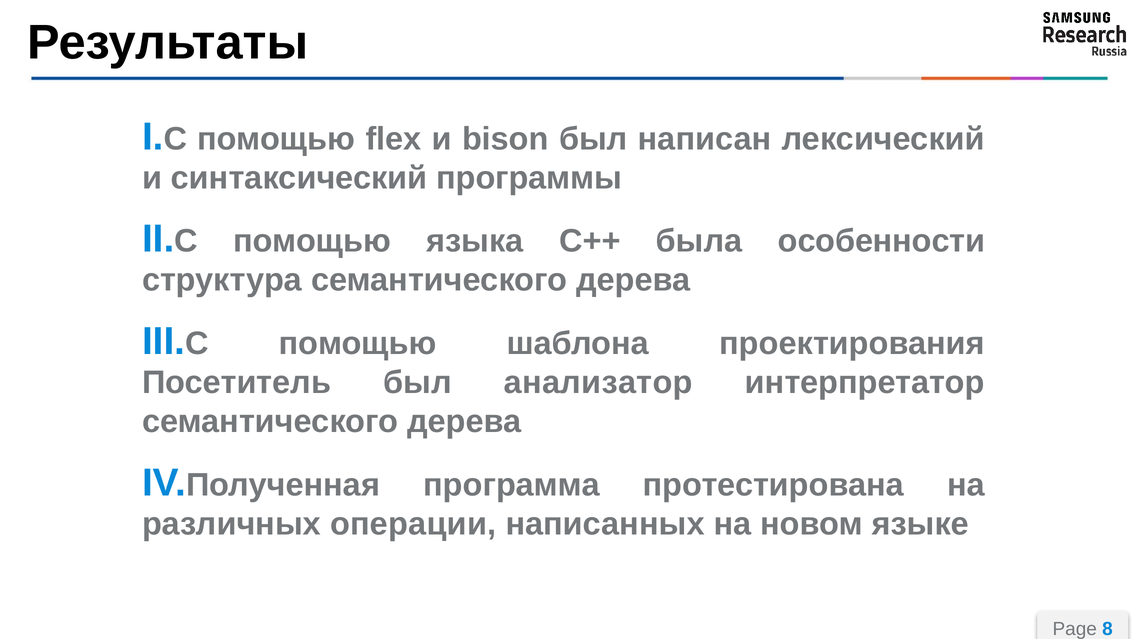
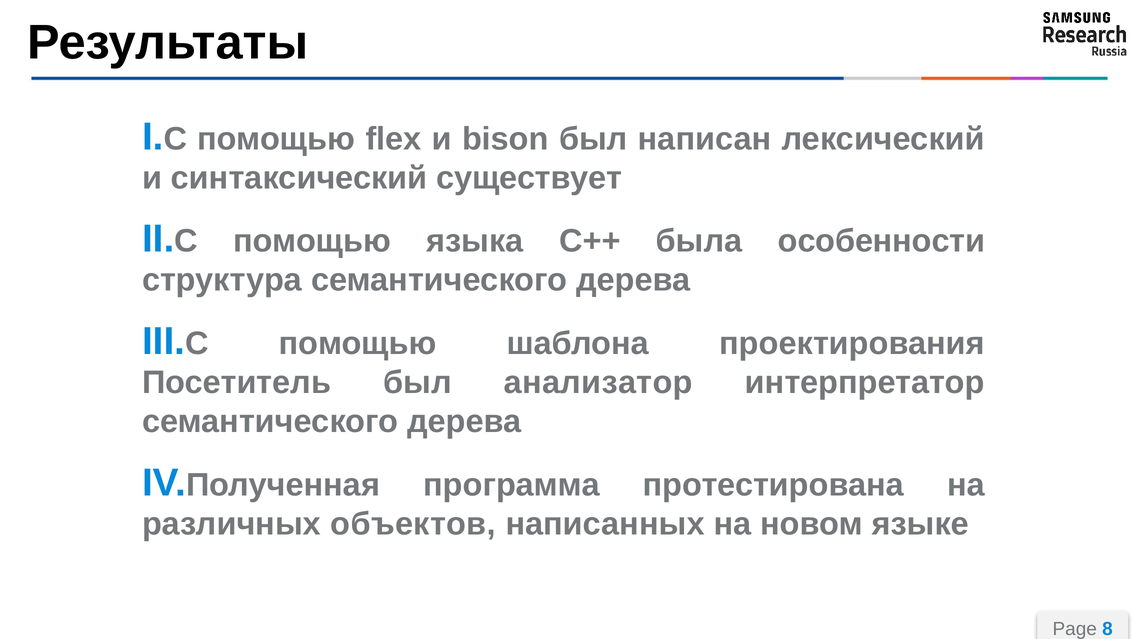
программы: программы -> существует (529, 178)
операции: операции -> объектов (413, 524)
